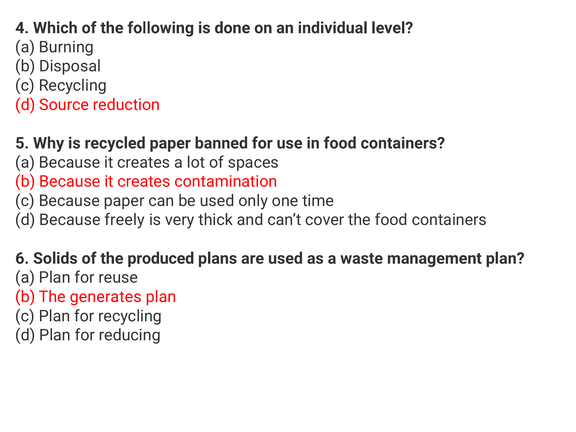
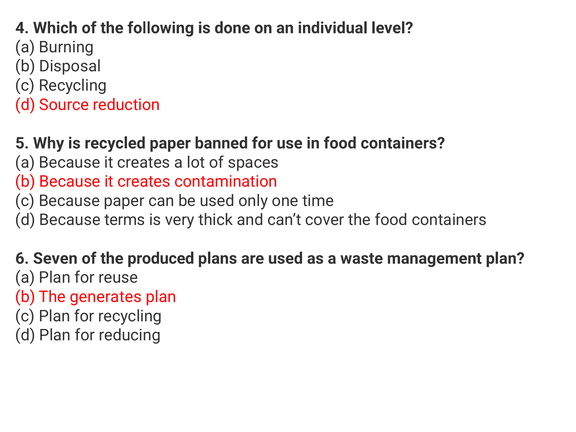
freely: freely -> terms (125, 220)
Solids: Solids -> Seven (55, 258)
